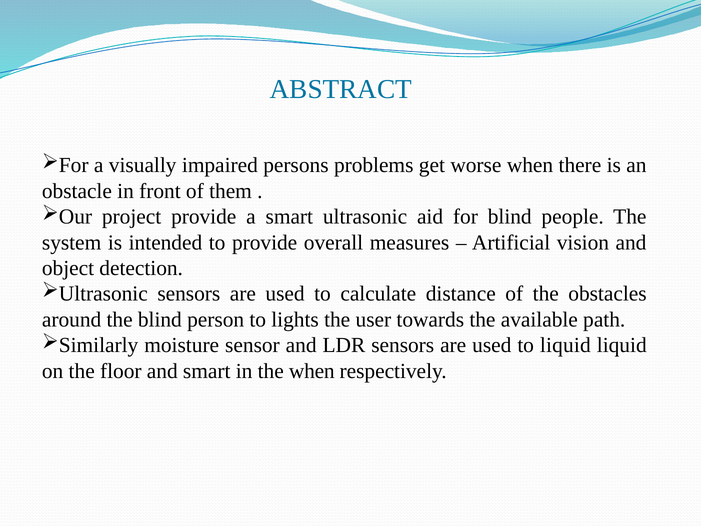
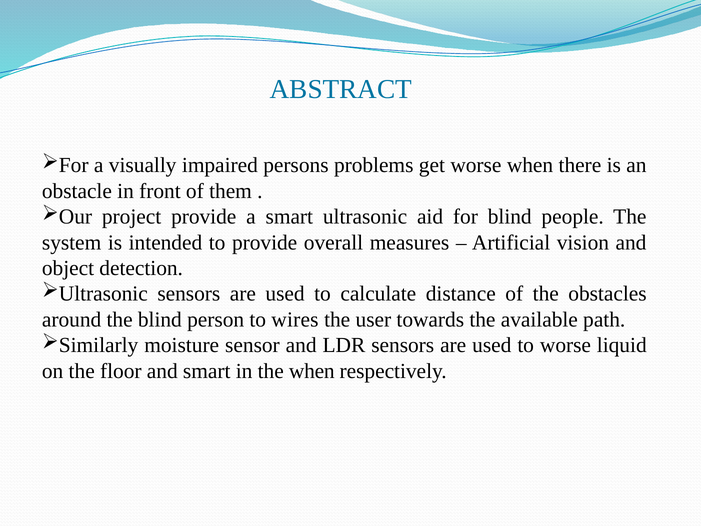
lights: lights -> wires (295, 319)
to liquid: liquid -> worse (565, 345)
